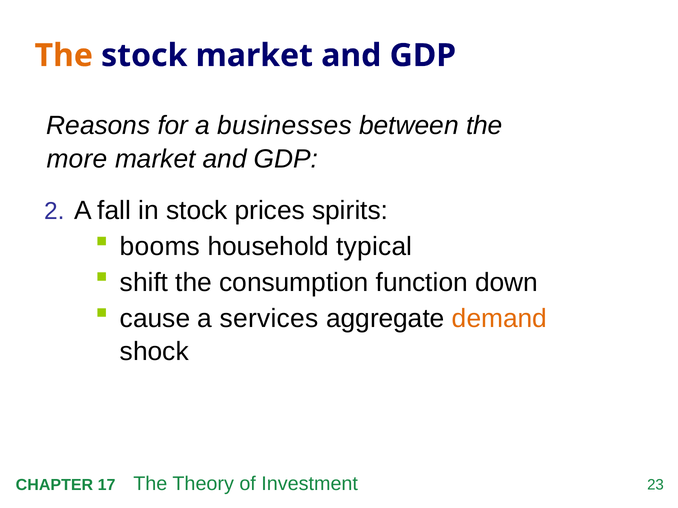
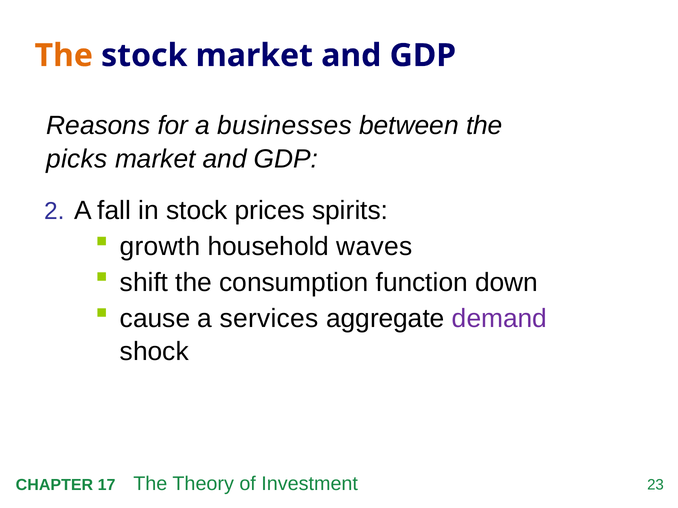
more: more -> picks (77, 159)
booms: booms -> growth (160, 247)
typical: typical -> waves (374, 247)
demand colour: orange -> purple (499, 319)
